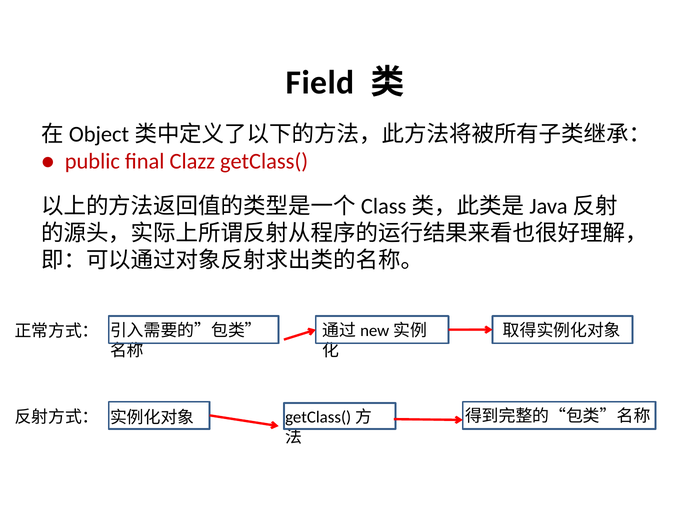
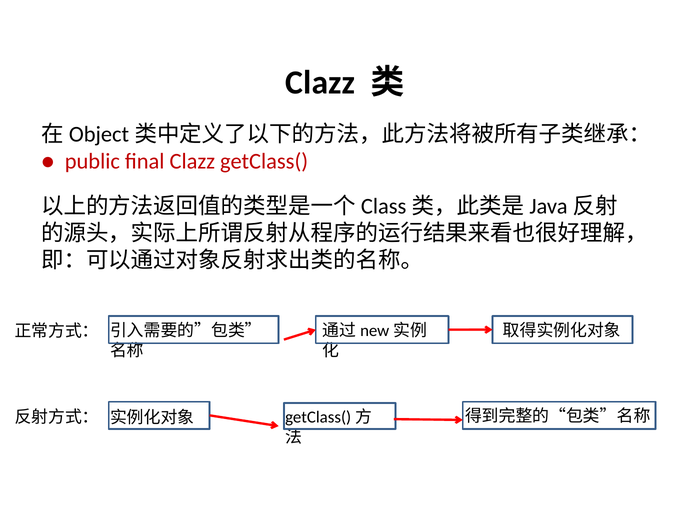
Field: Field -> Clazz (320, 83)
